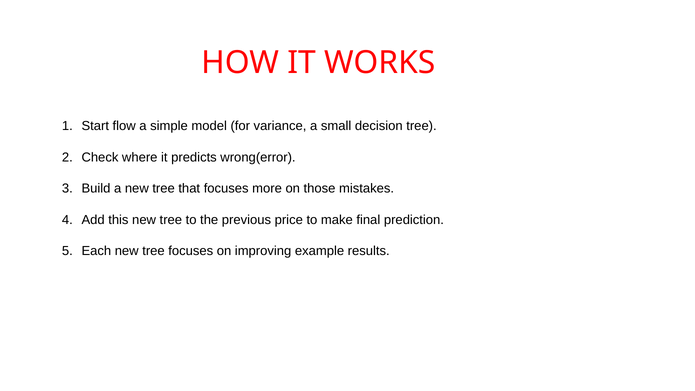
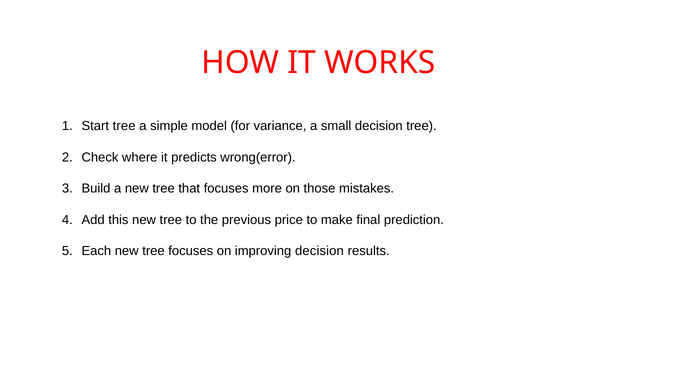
Start flow: flow -> tree (124, 126)
improving example: example -> decision (319, 251)
